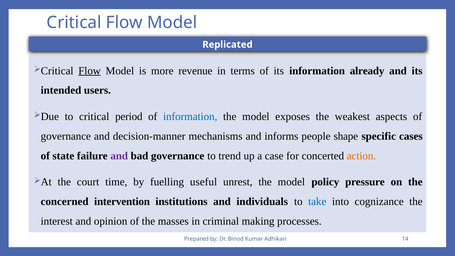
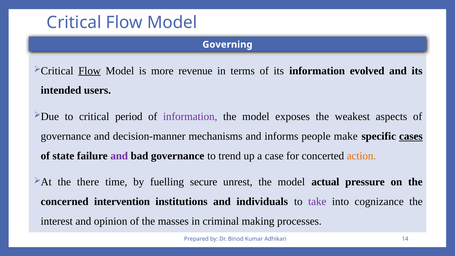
Replicated: Replicated -> Governing (227, 45)
already: already -> evolved (367, 71)
information colour: blue -> purple (190, 117)
shape: shape -> make (346, 136)
cases underline: none -> present (411, 136)
court: court -> there (88, 182)
useful: useful -> secure (204, 182)
policy: policy -> actual (325, 182)
take colour: blue -> purple (317, 202)
